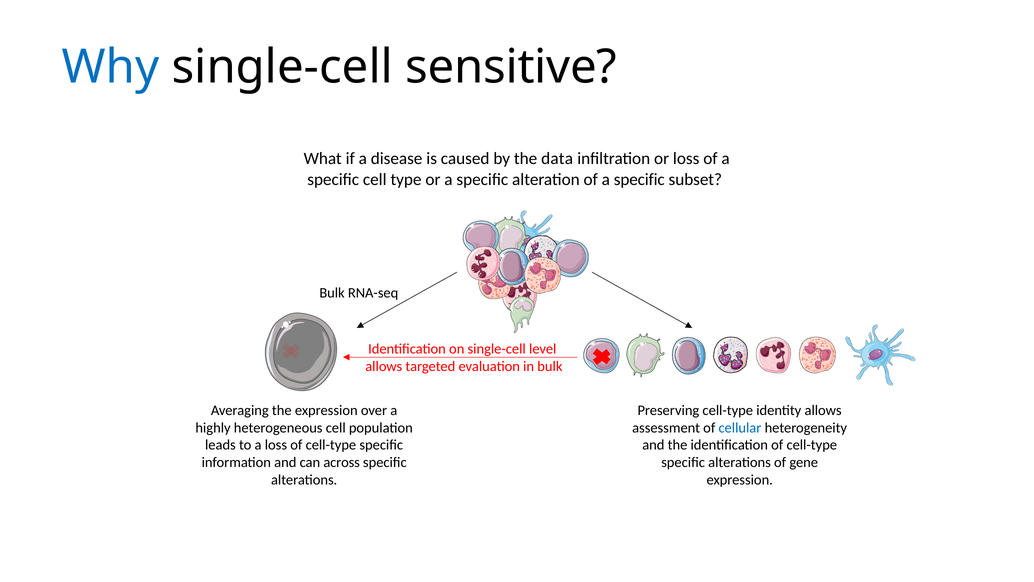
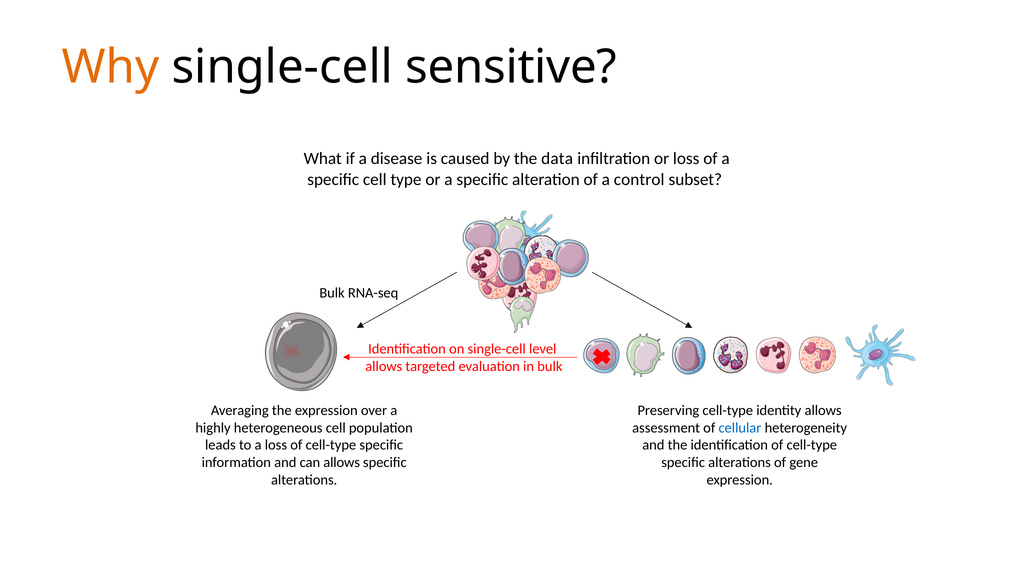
Why colour: blue -> orange (111, 67)
alteration of a specific: specific -> control (639, 179)
can across: across -> allows (342, 462)
